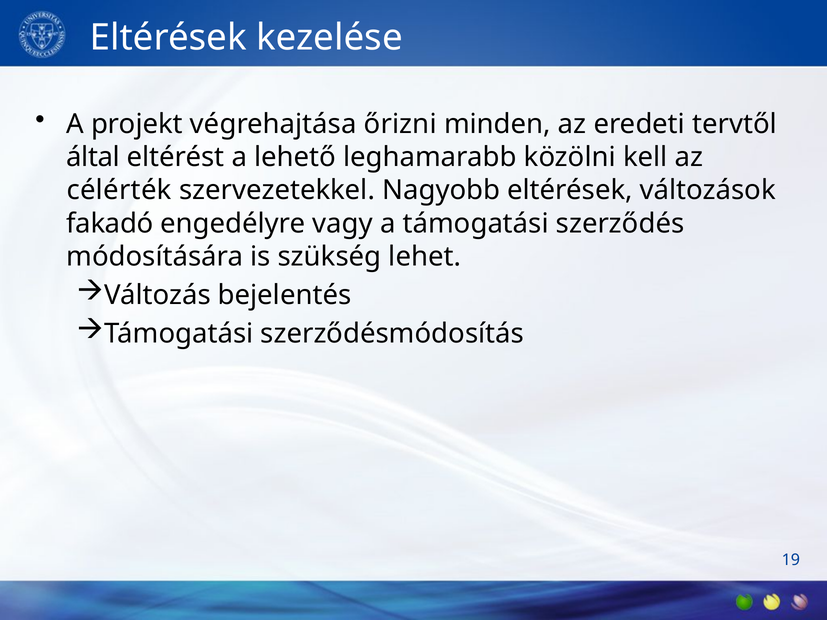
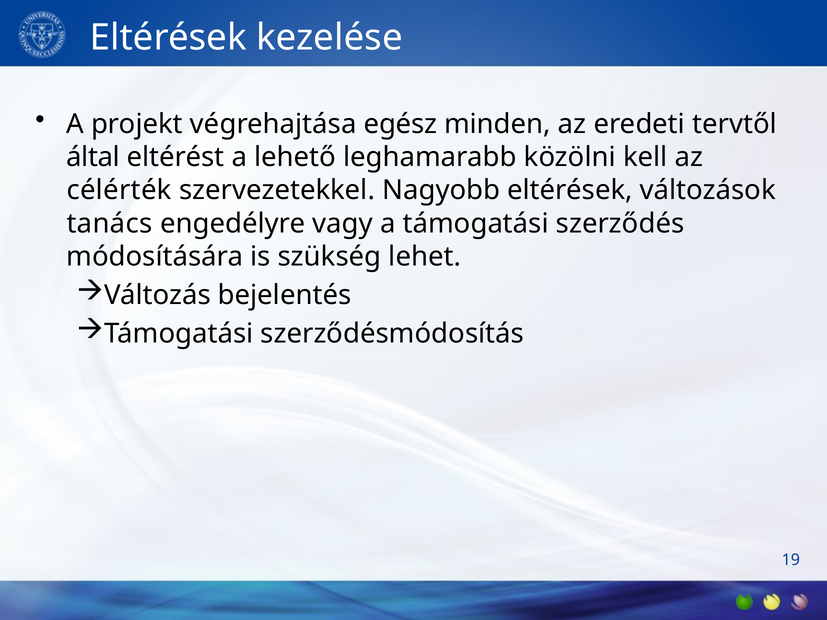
őrizni: őrizni -> egész (400, 124)
fakadó: fakadó -> tanács (110, 224)
